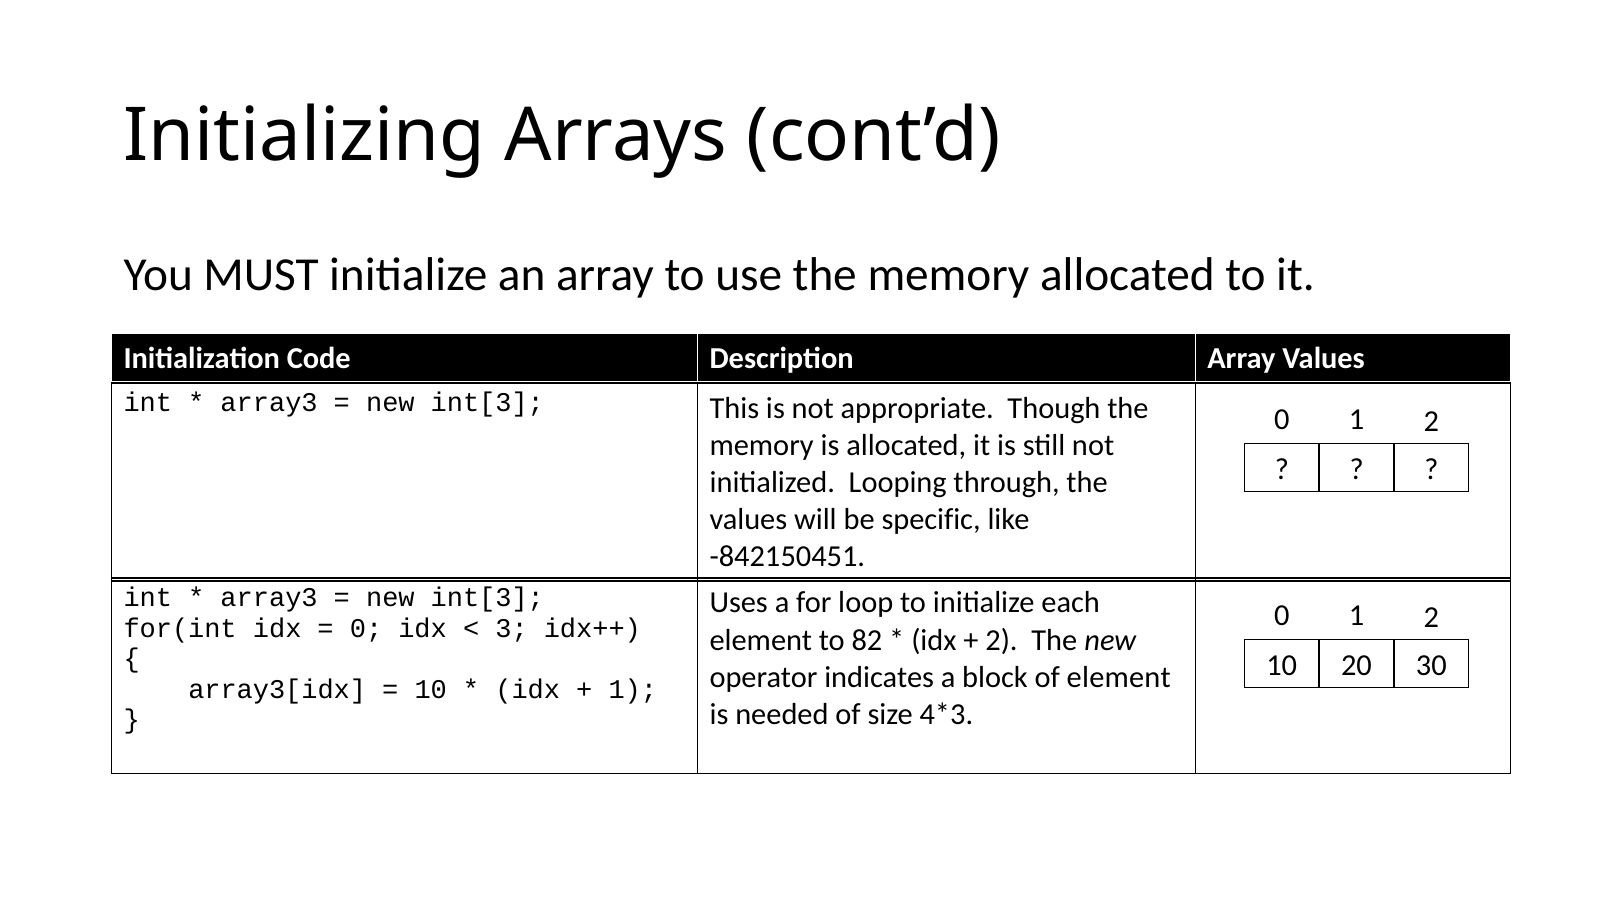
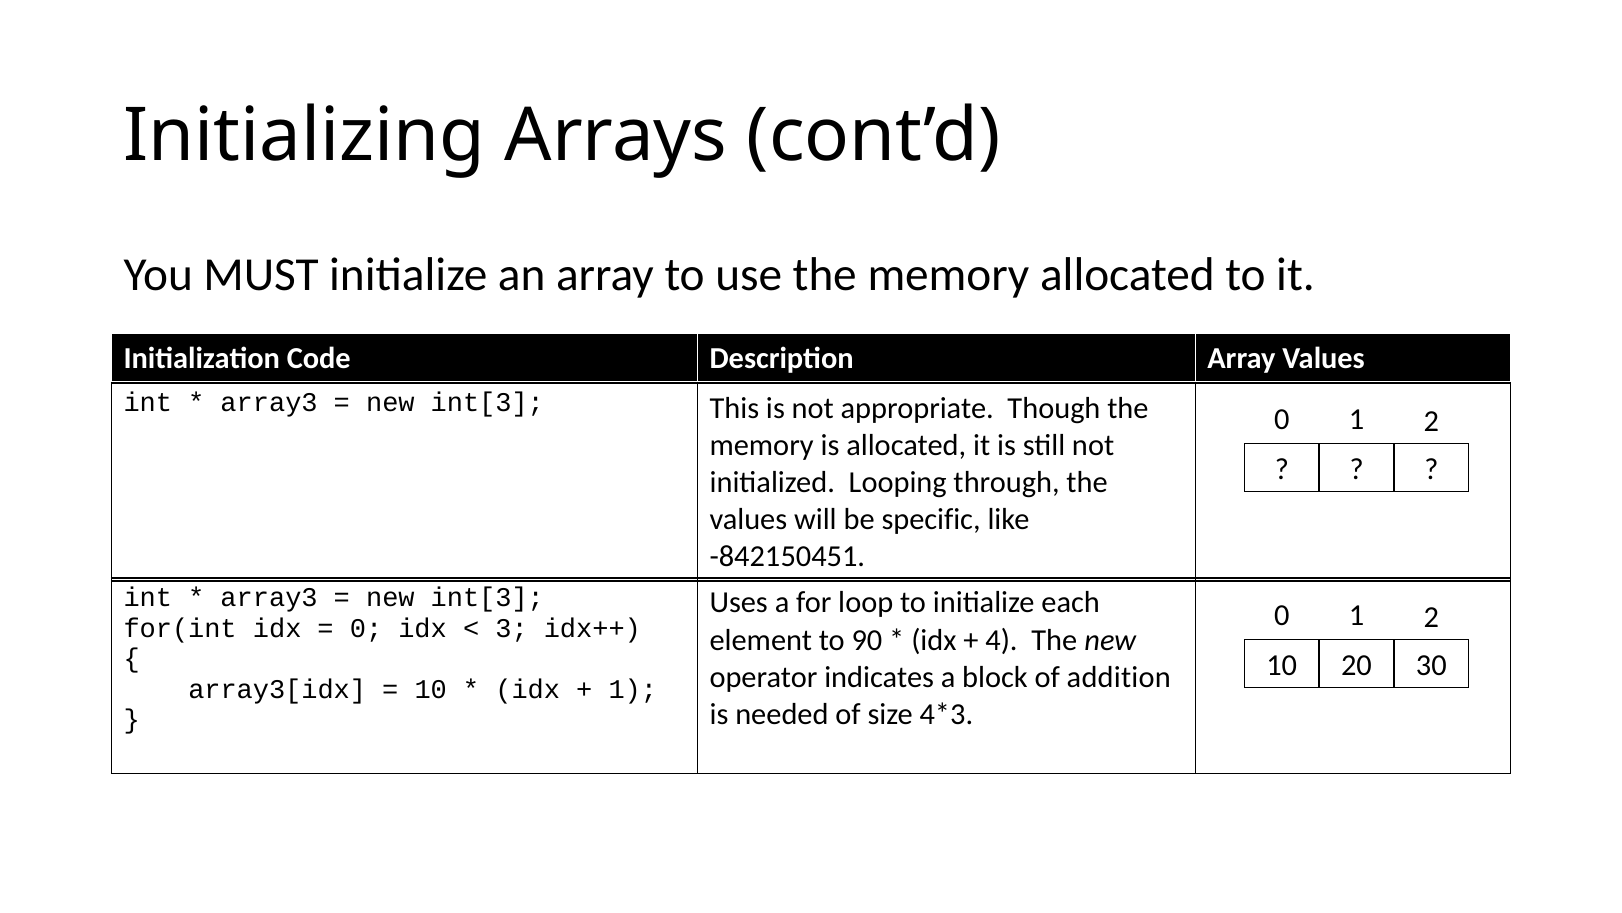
82: 82 -> 90 (867, 640)
2: 2 -> 4 (1002, 640)
of element: element -> addition (1119, 677)
